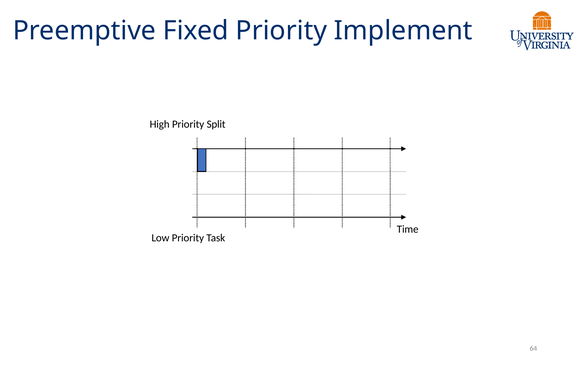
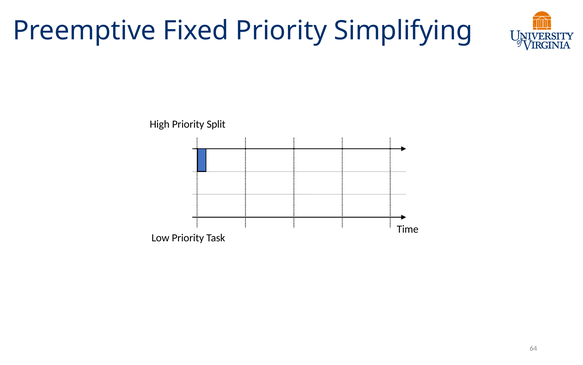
Implement: Implement -> Simplifying (403, 31)
